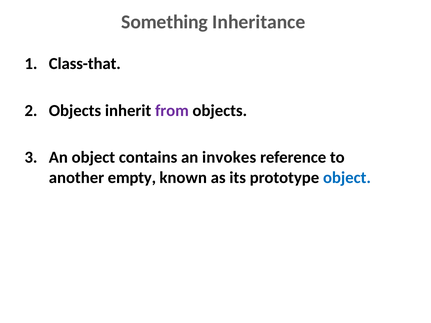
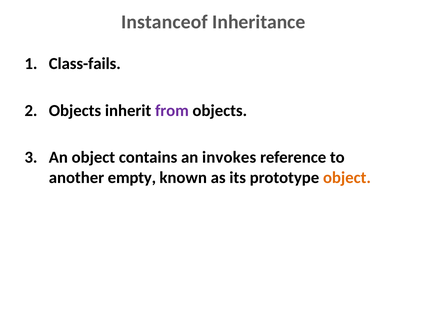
Something: Something -> Instanceof (164, 22)
Class-that: Class-that -> Class-fails (85, 64)
object colour: blue -> orange (347, 178)
